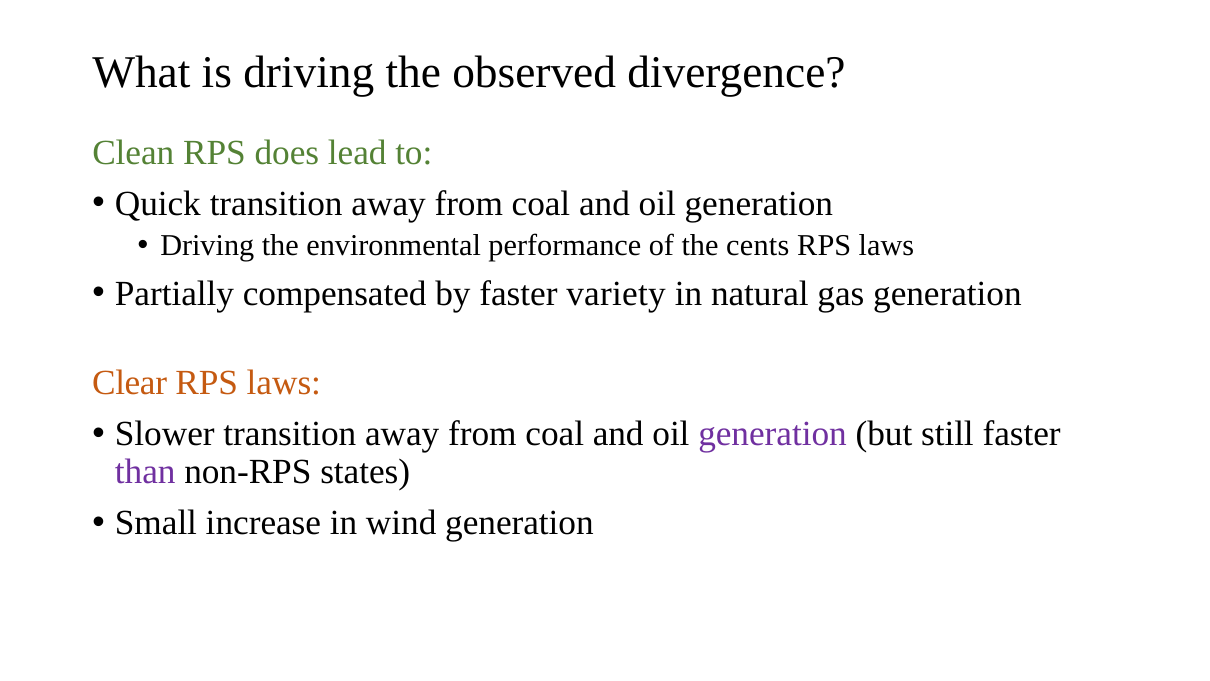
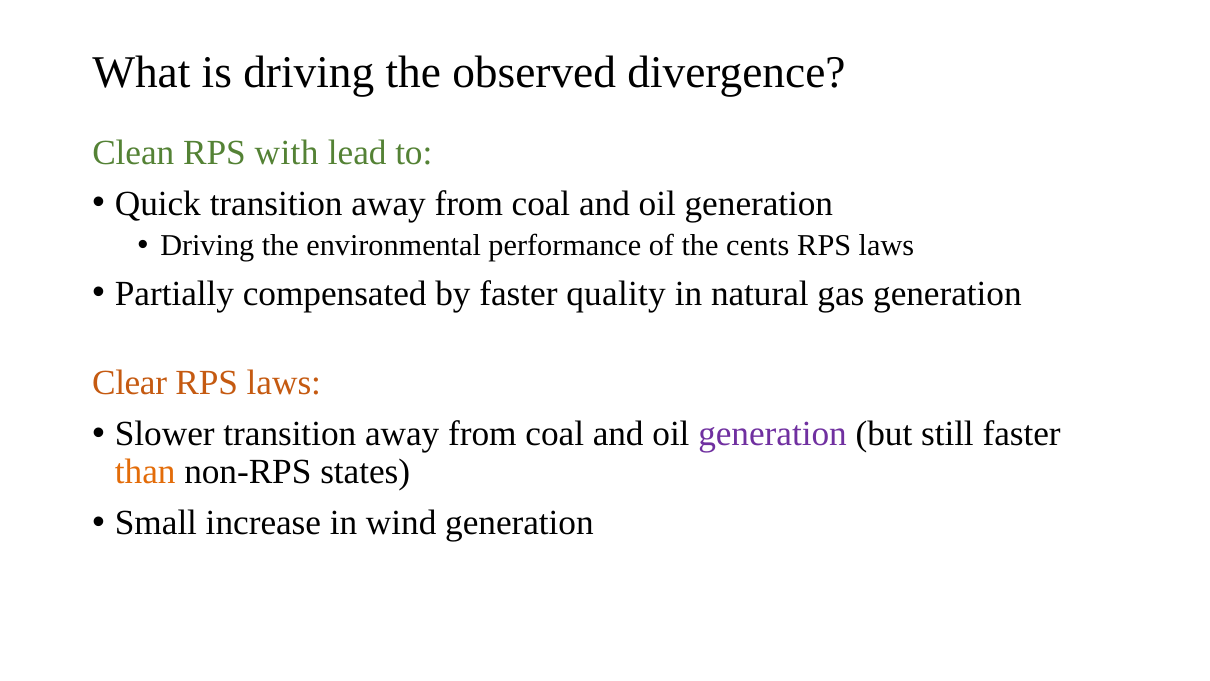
does: does -> with (287, 153)
variety: variety -> quality (616, 293)
than colour: purple -> orange (145, 472)
